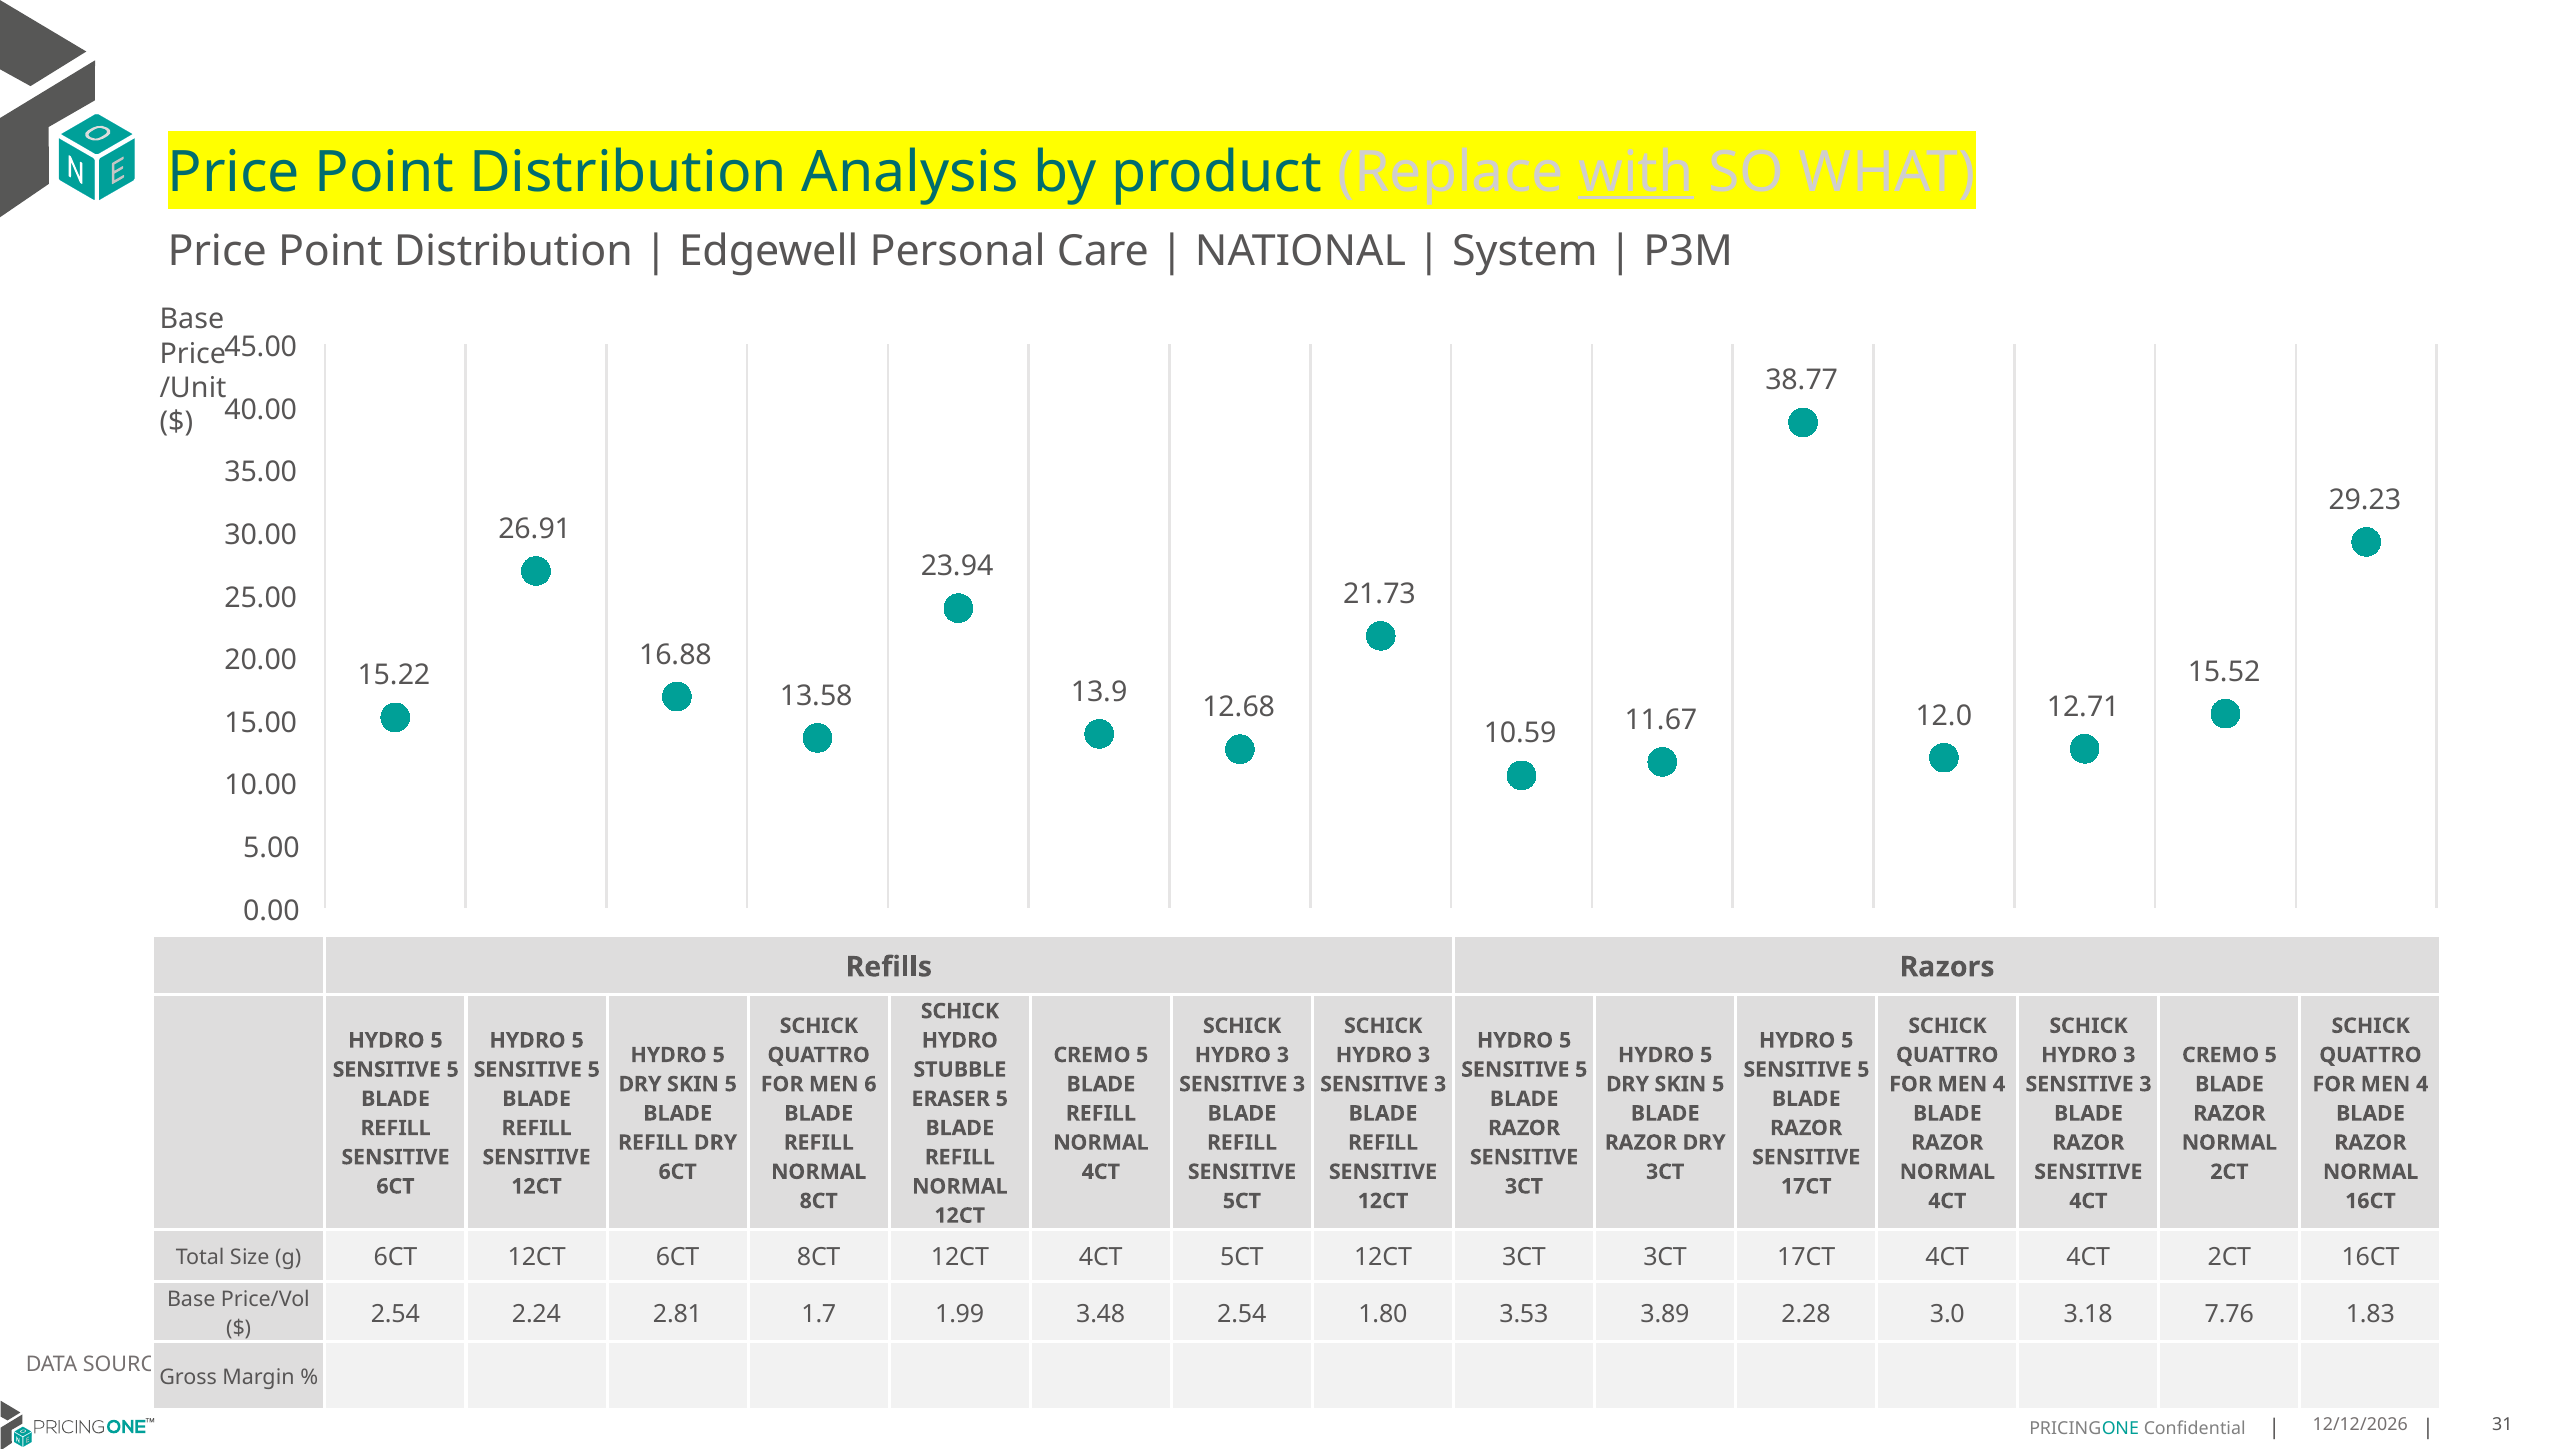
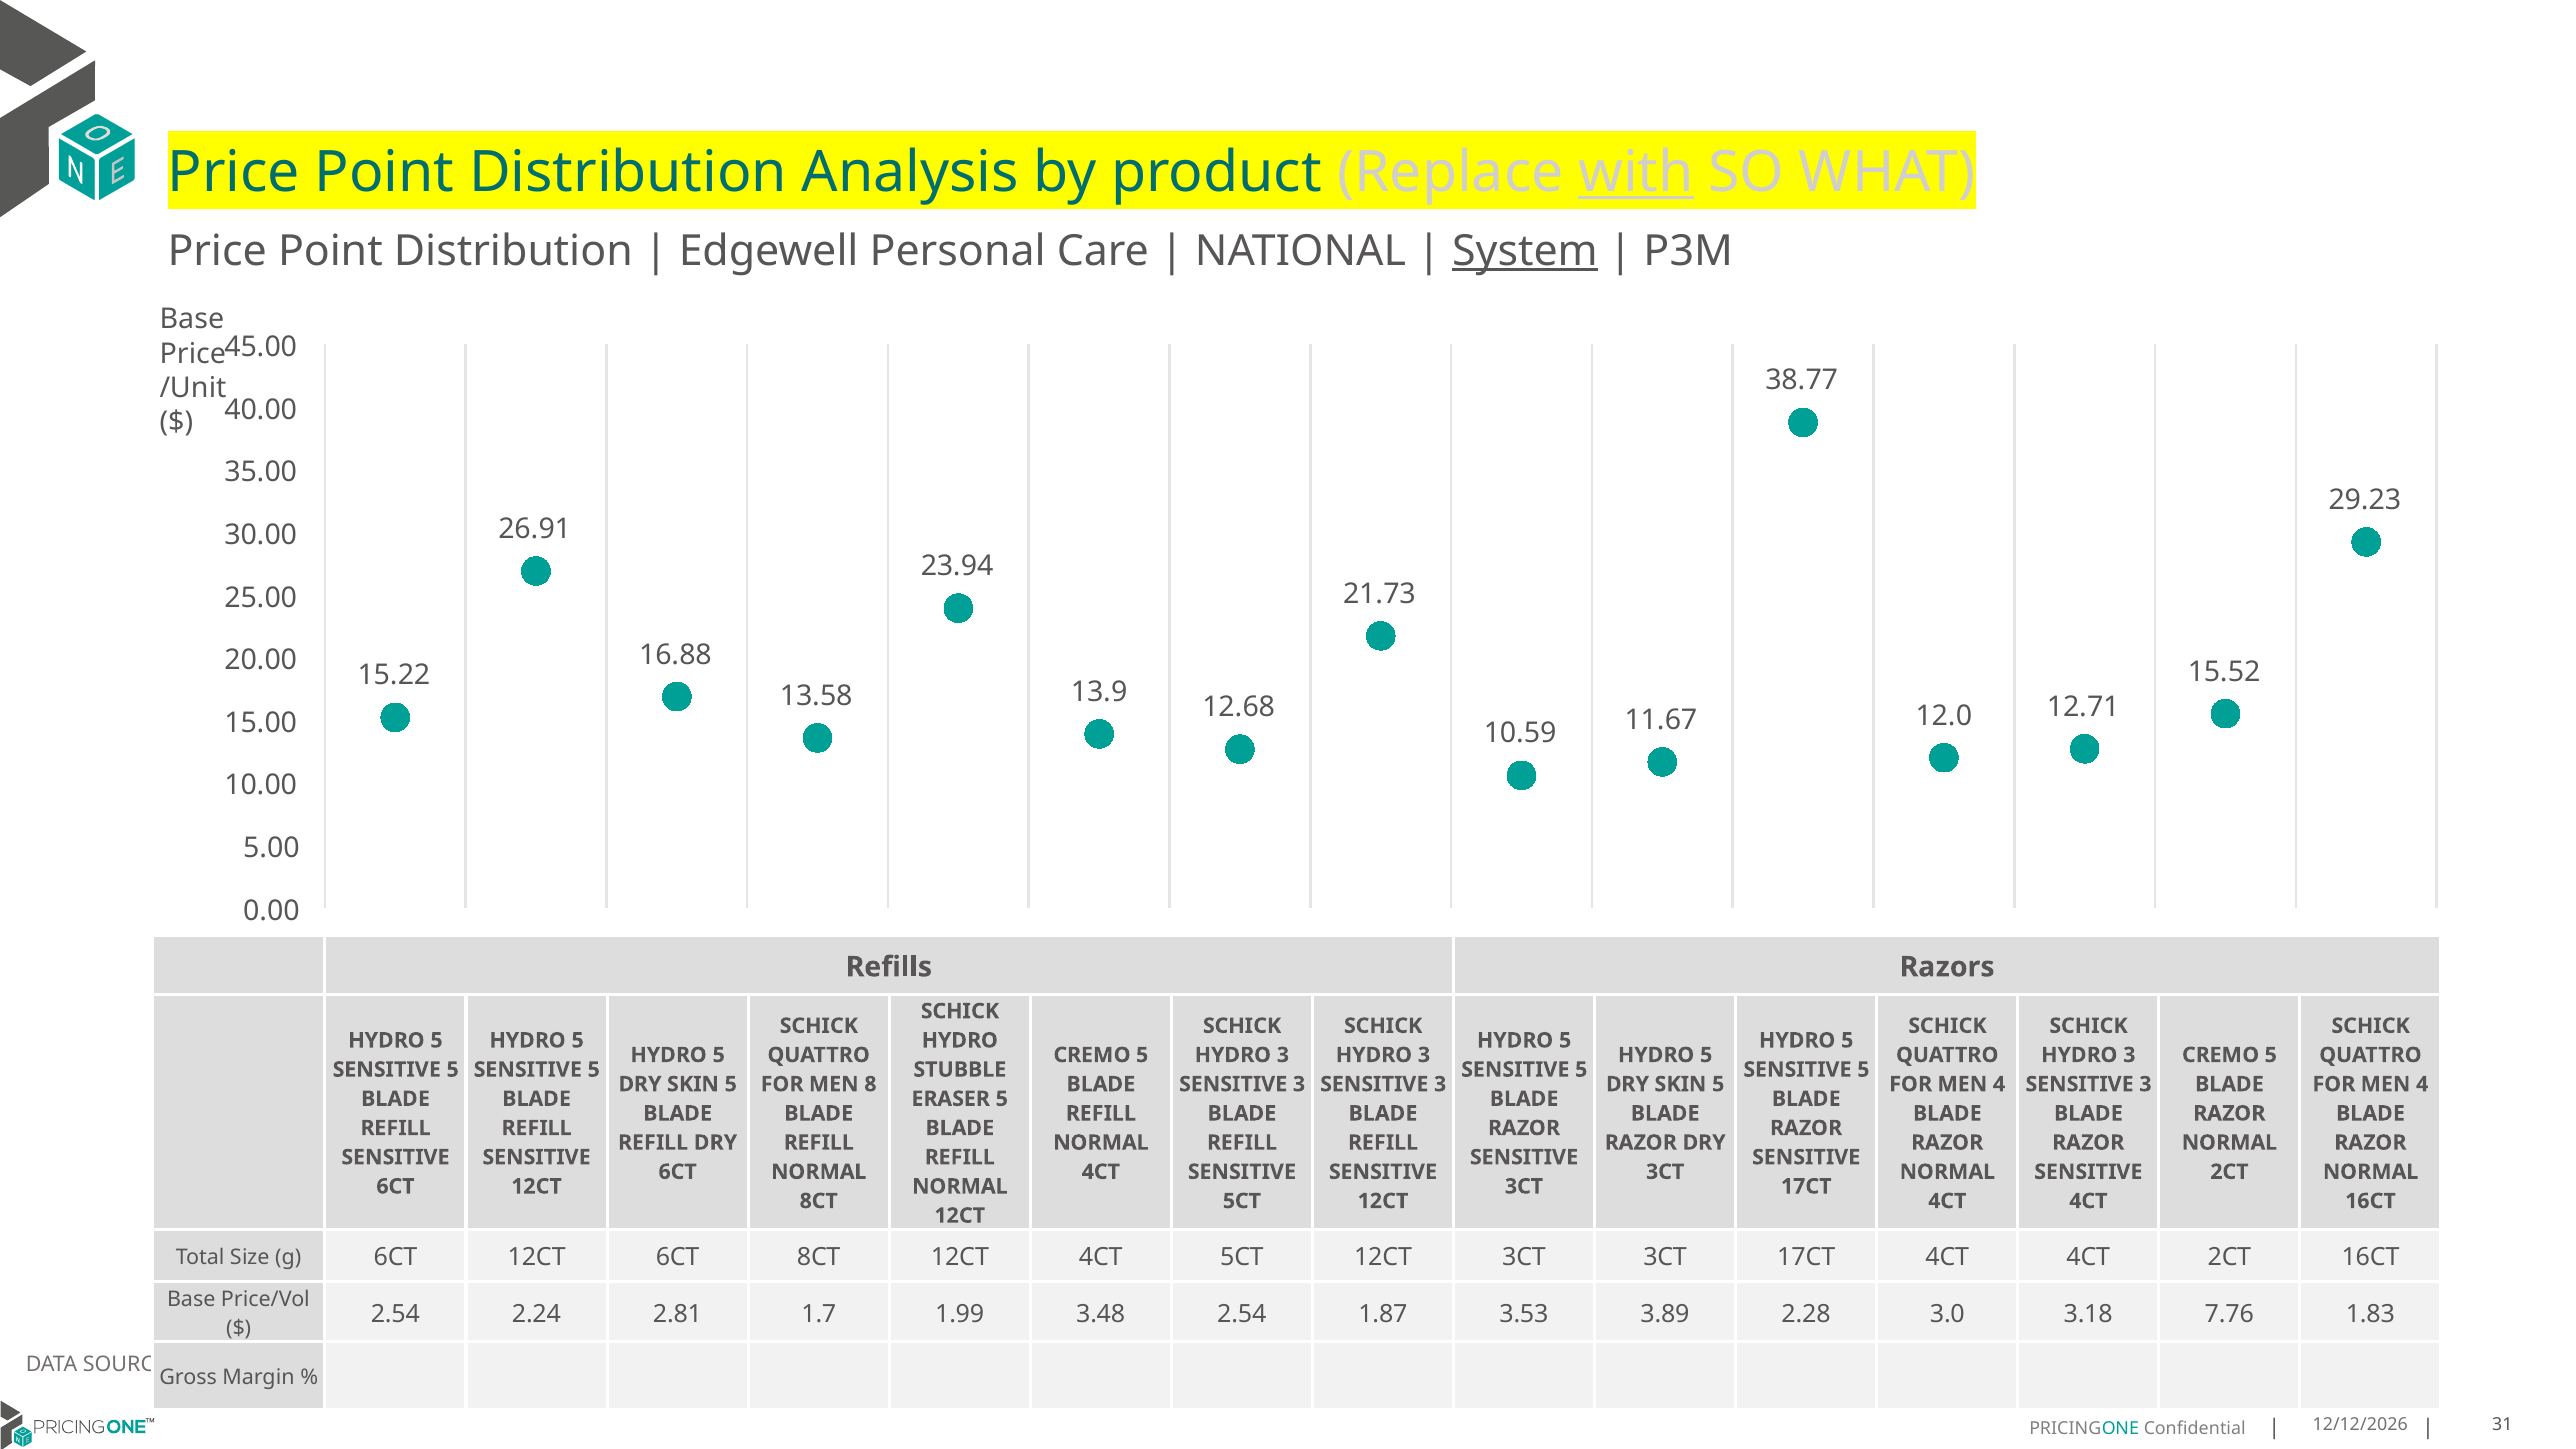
System underline: none -> present (1525, 251)
6: 6 -> 8 (870, 1084)
1.80: 1.80 -> 1.87 (1383, 1314)
